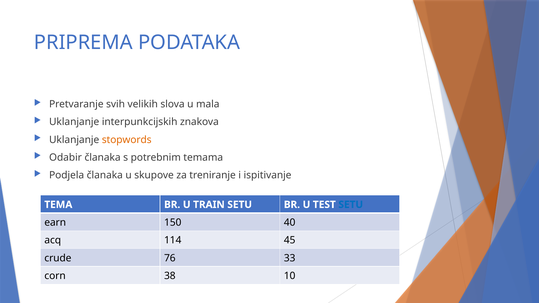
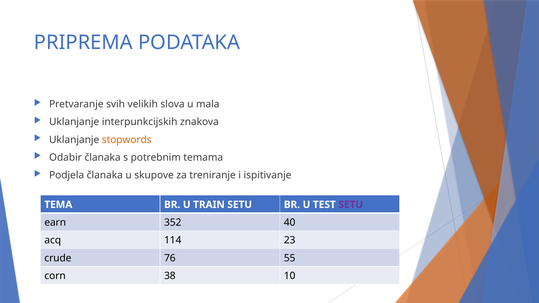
SETU colour: blue -> purple (351, 205)
150: 150 -> 352 (173, 223)
45: 45 -> 23 (290, 240)
33: 33 -> 55 (290, 258)
